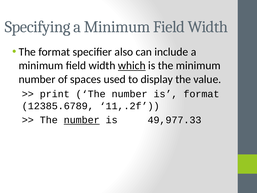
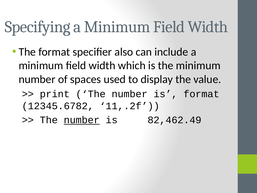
which underline: present -> none (132, 65)
12385.6789: 12385.6789 -> 12345.6782 (58, 106)
49,977.33: 49,977.33 -> 82,462.49 (175, 120)
